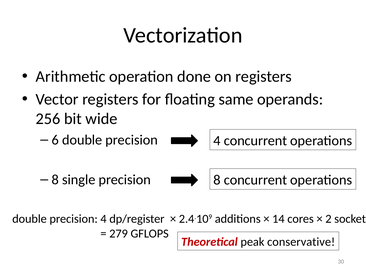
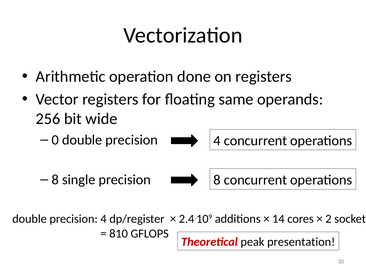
6: 6 -> 0 (55, 140)
279: 279 -> 810 (119, 234)
conservative: conservative -> presentation (301, 242)
